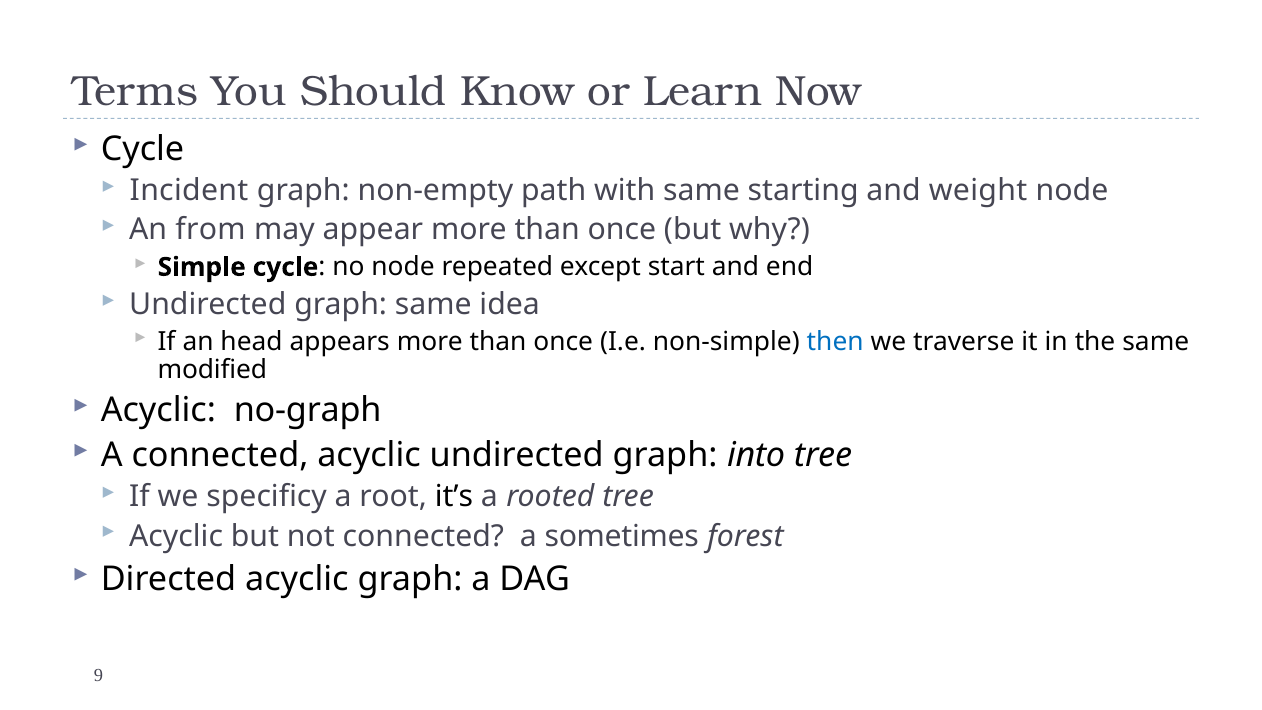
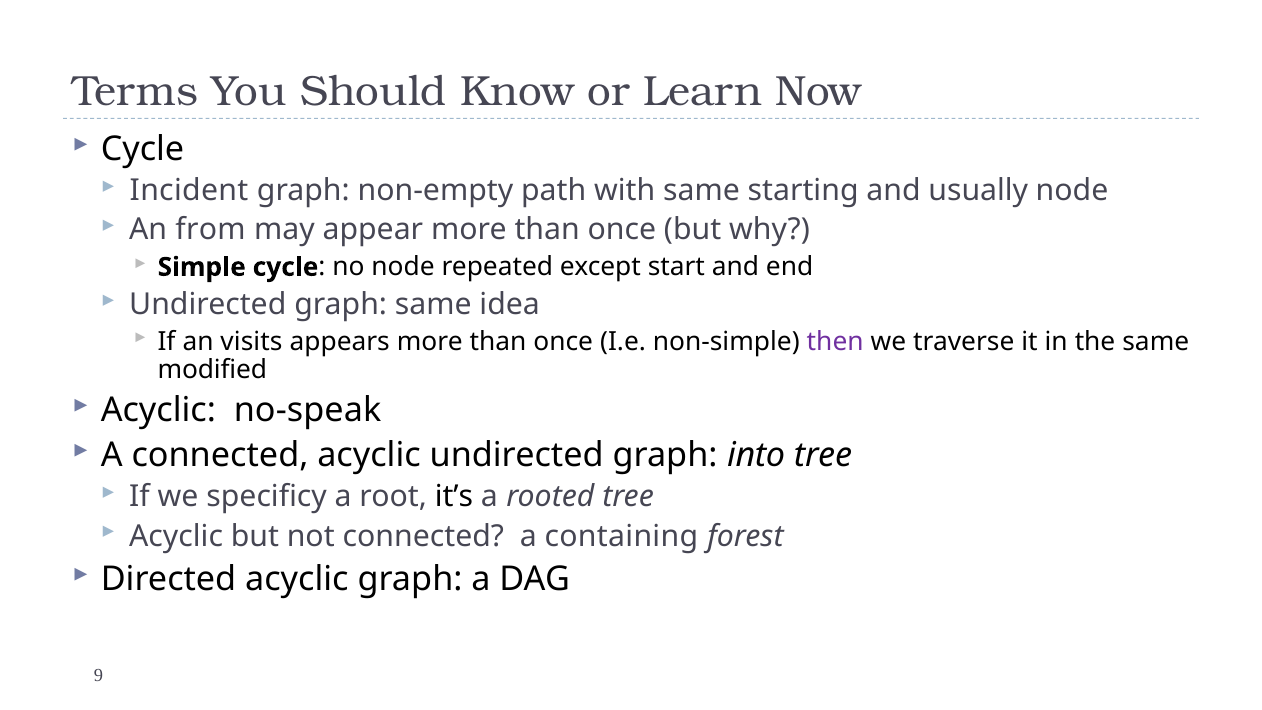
weight: weight -> usually (978, 191)
head: head -> visits (252, 341)
then colour: blue -> purple (835, 341)
no-graph: no-graph -> no-speak (308, 410)
sometimes: sometimes -> containing (621, 536)
